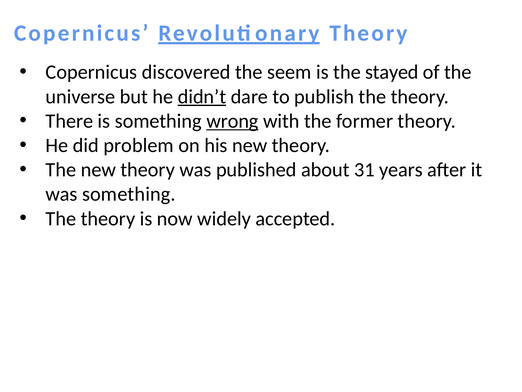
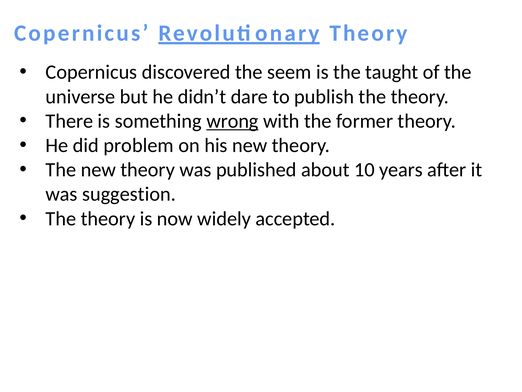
stayed: stayed -> taught (392, 72)
didn’t underline: present -> none (202, 97)
31: 31 -> 10 (364, 170)
was something: something -> suggestion (129, 194)
